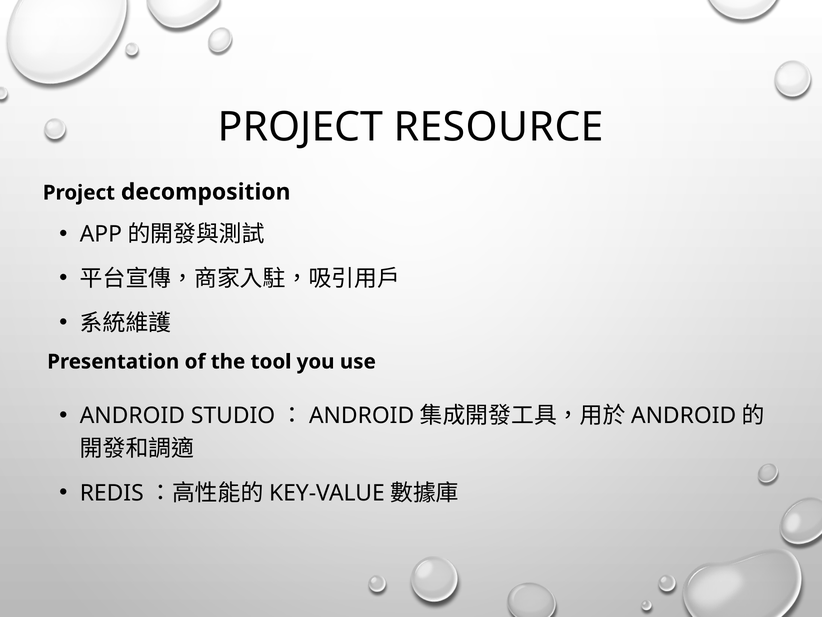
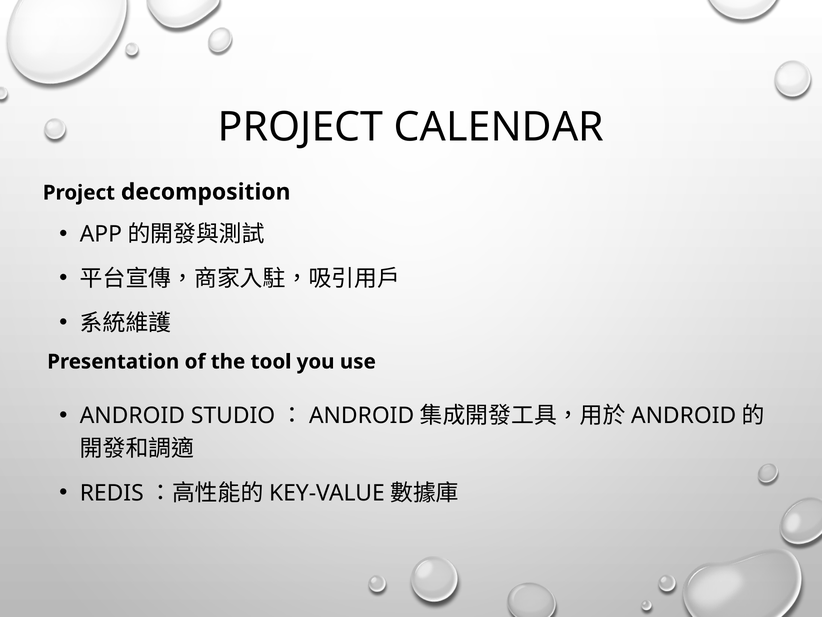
RESOURCE: RESOURCE -> CALENDAR (499, 127)
